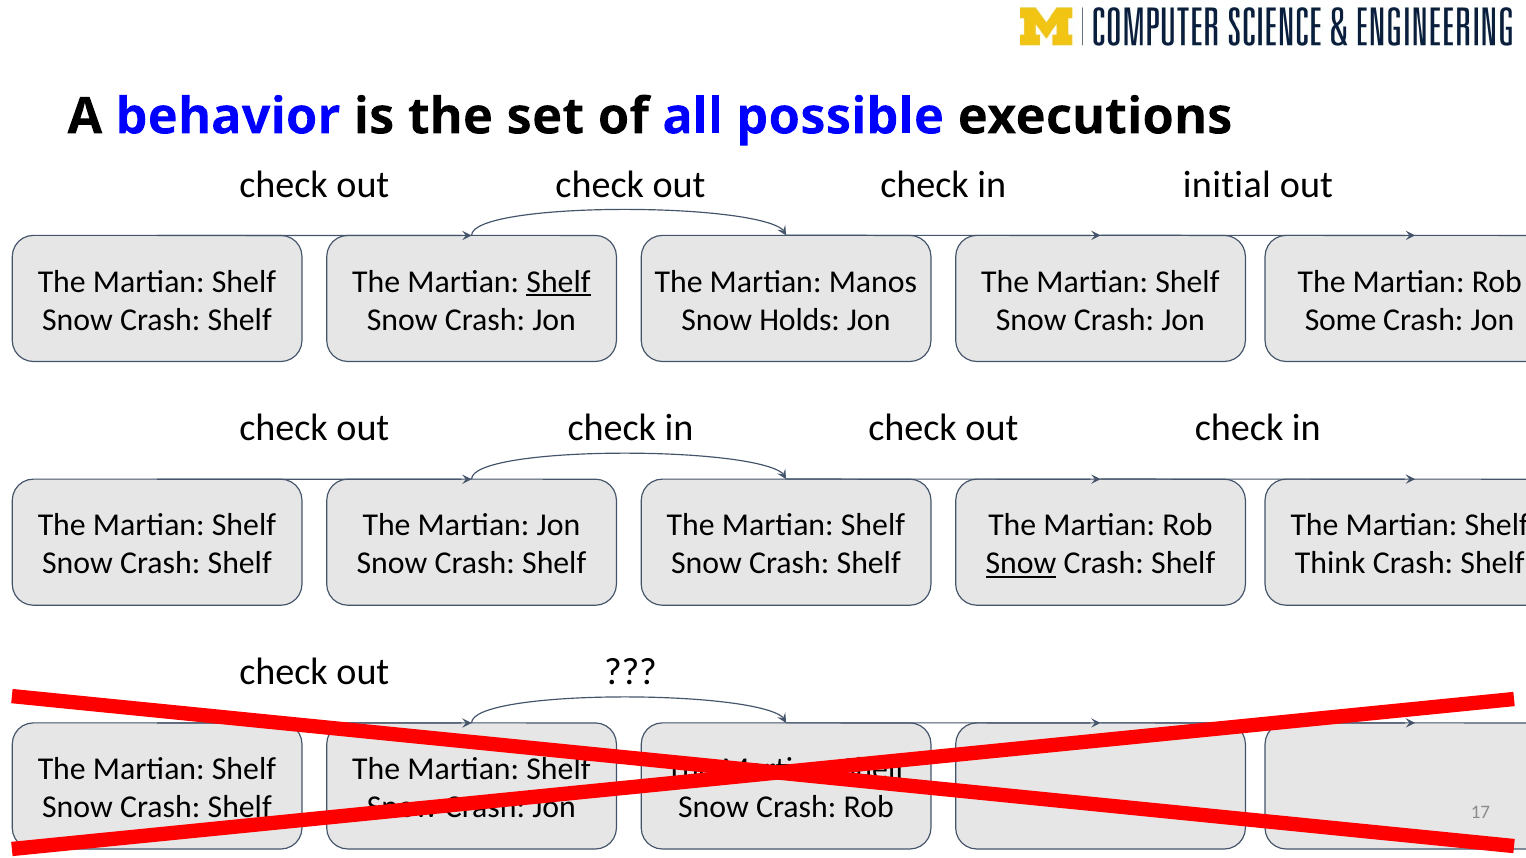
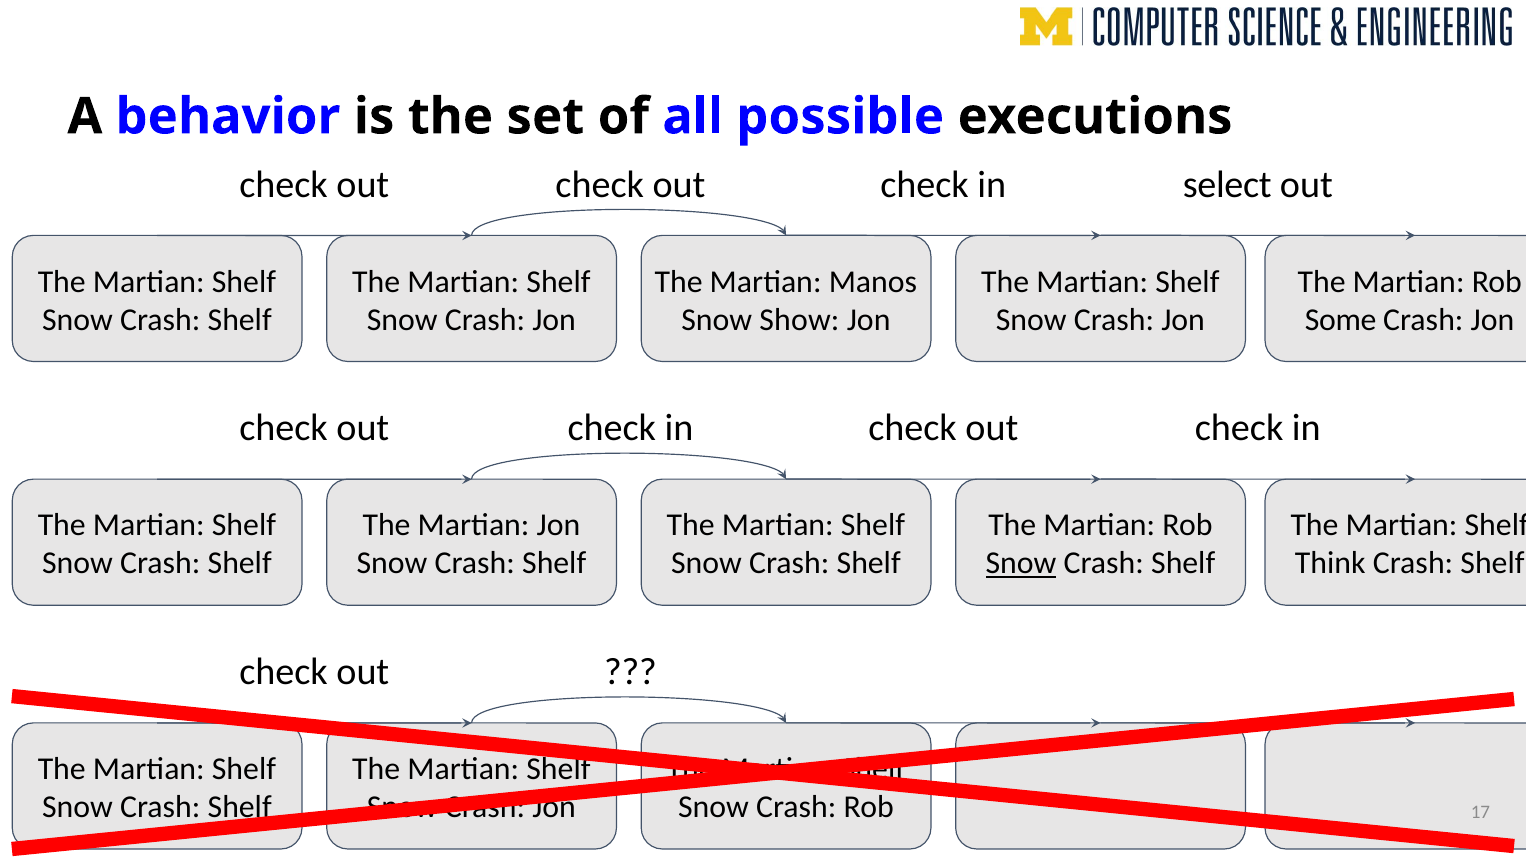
initial: initial -> select (1227, 185)
Shelf underline: present -> none (558, 282)
Holds: Holds -> Show (799, 320)
